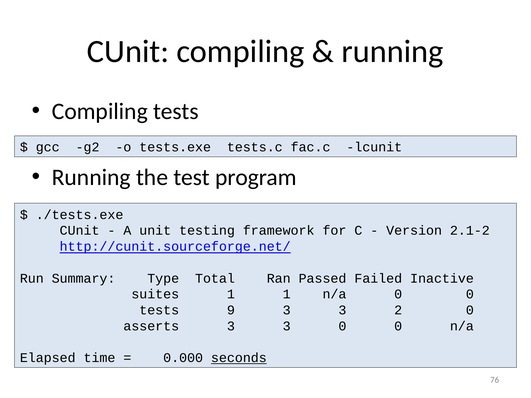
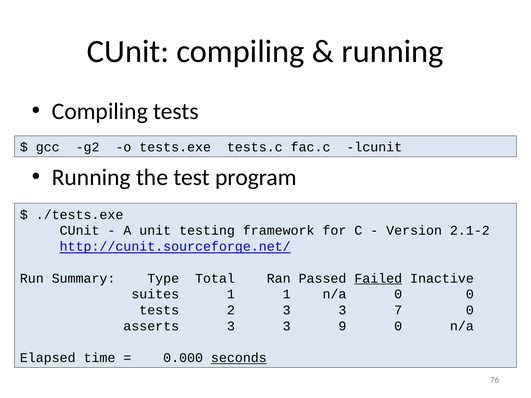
Failed underline: none -> present (378, 279)
9: 9 -> 2 (231, 310)
2: 2 -> 7 (398, 310)
3 0: 0 -> 9 (342, 326)
